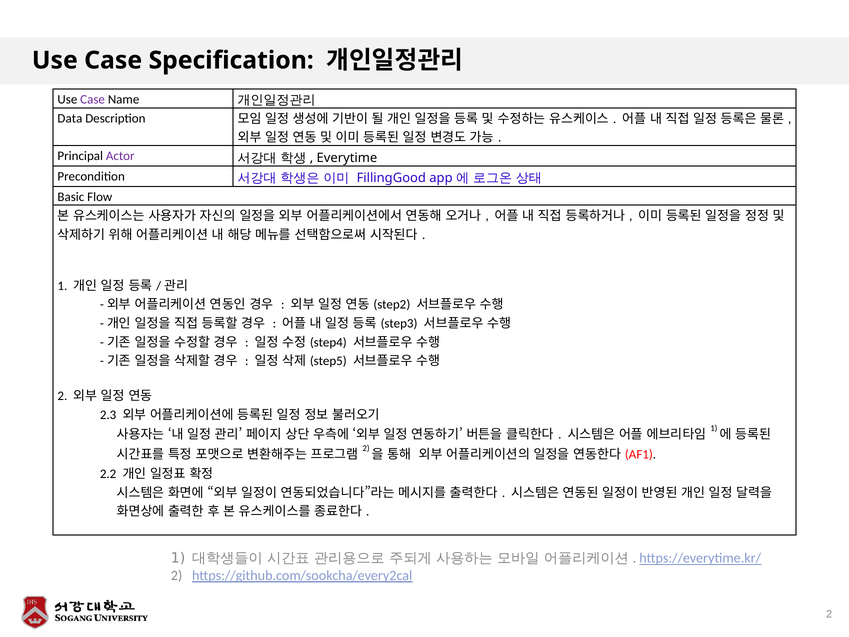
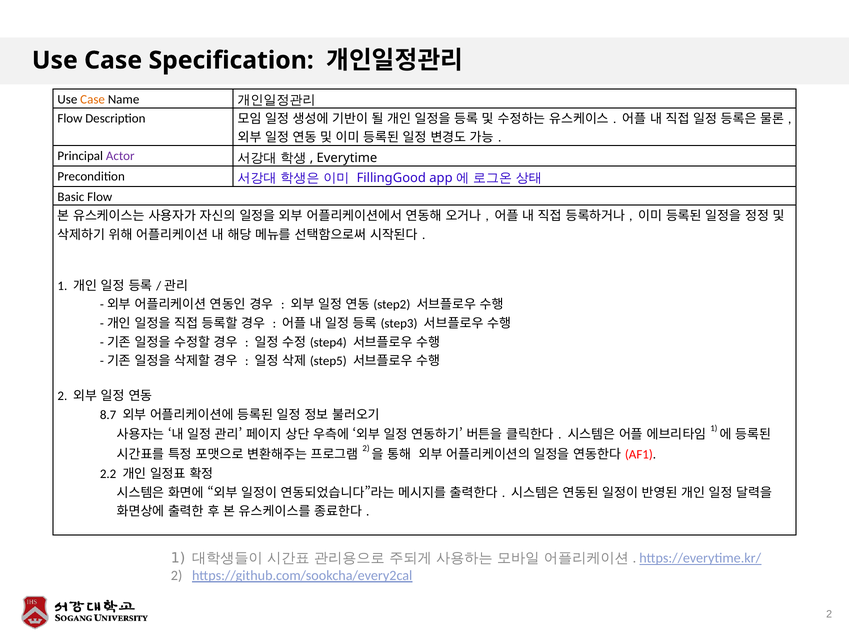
Case colour: purple -> orange (93, 100)
Data: Data -> Flow (70, 118)
2.3: 2.3 -> 8.7 (108, 415)
